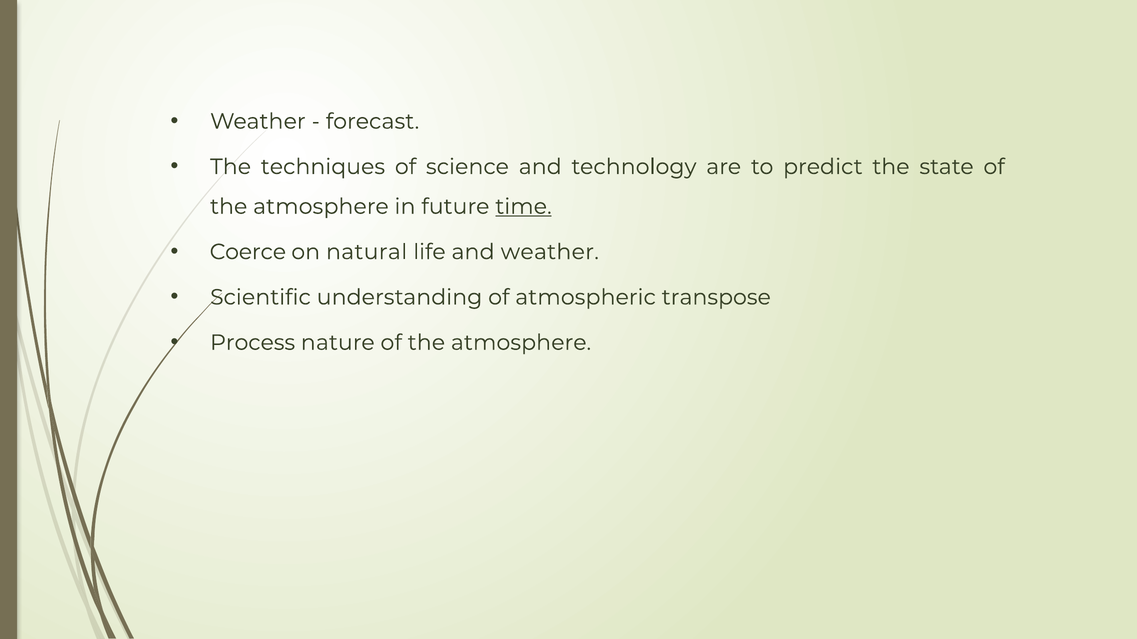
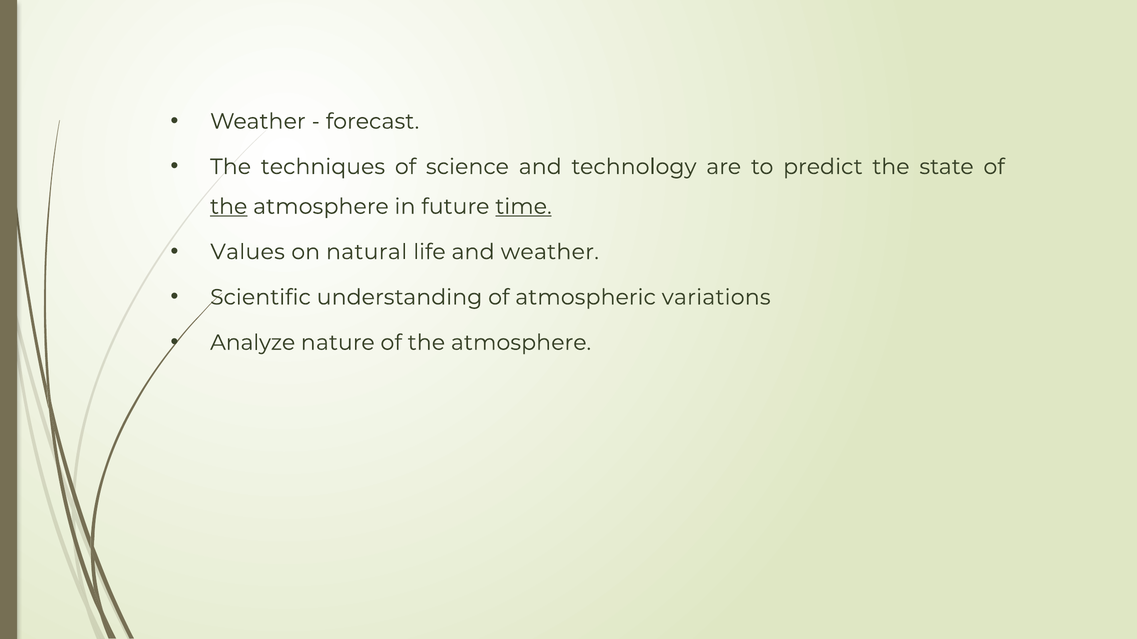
the underline: none -> present (229, 207)
Coerce: Coerce -> Values (248, 252)
transpose: transpose -> variations (716, 297)
Process: Process -> Analyze (253, 343)
